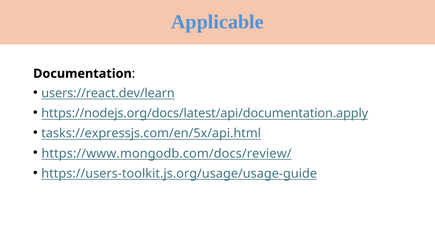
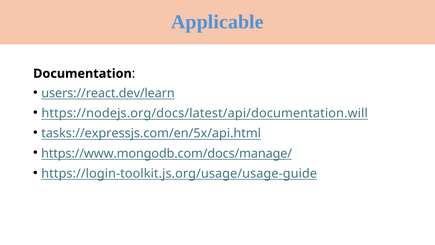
https://nodejs.org/docs/latest/api/documentation.apply: https://nodejs.org/docs/latest/api/documentation.apply -> https://nodejs.org/docs/latest/api/documentation.will (205, 113)
https://www.mongodb.com/docs/review/: https://www.mongodb.com/docs/review/ -> https://www.mongodb.com/docs/manage/ (167, 153)
https://users-toolkit.js.org/usage/usage-guide: https://users-toolkit.js.org/usage/usage-guide -> https://login-toolkit.js.org/usage/usage-guide (179, 173)
